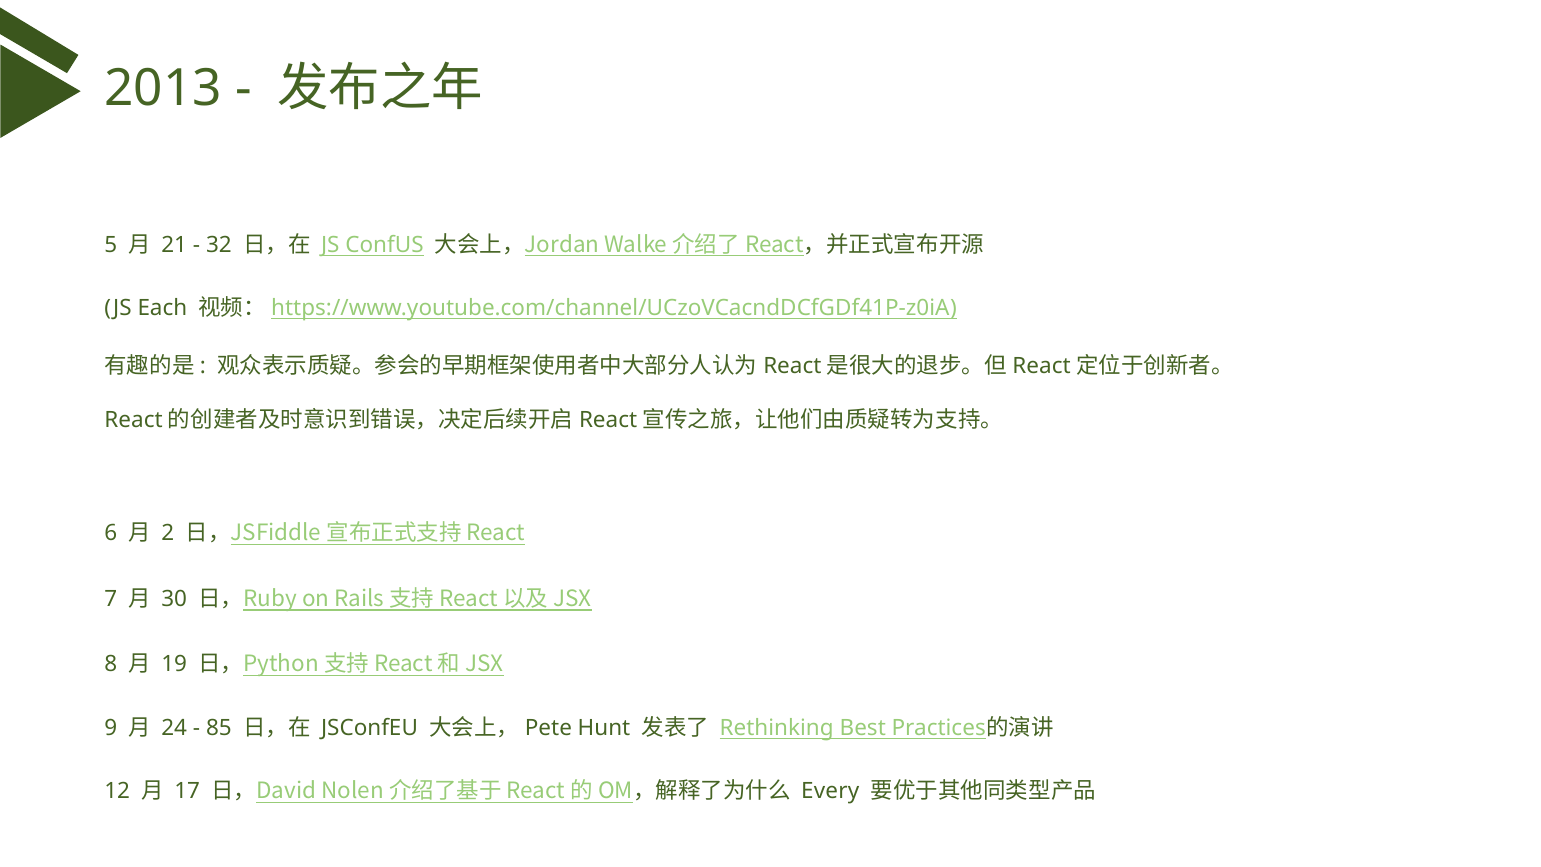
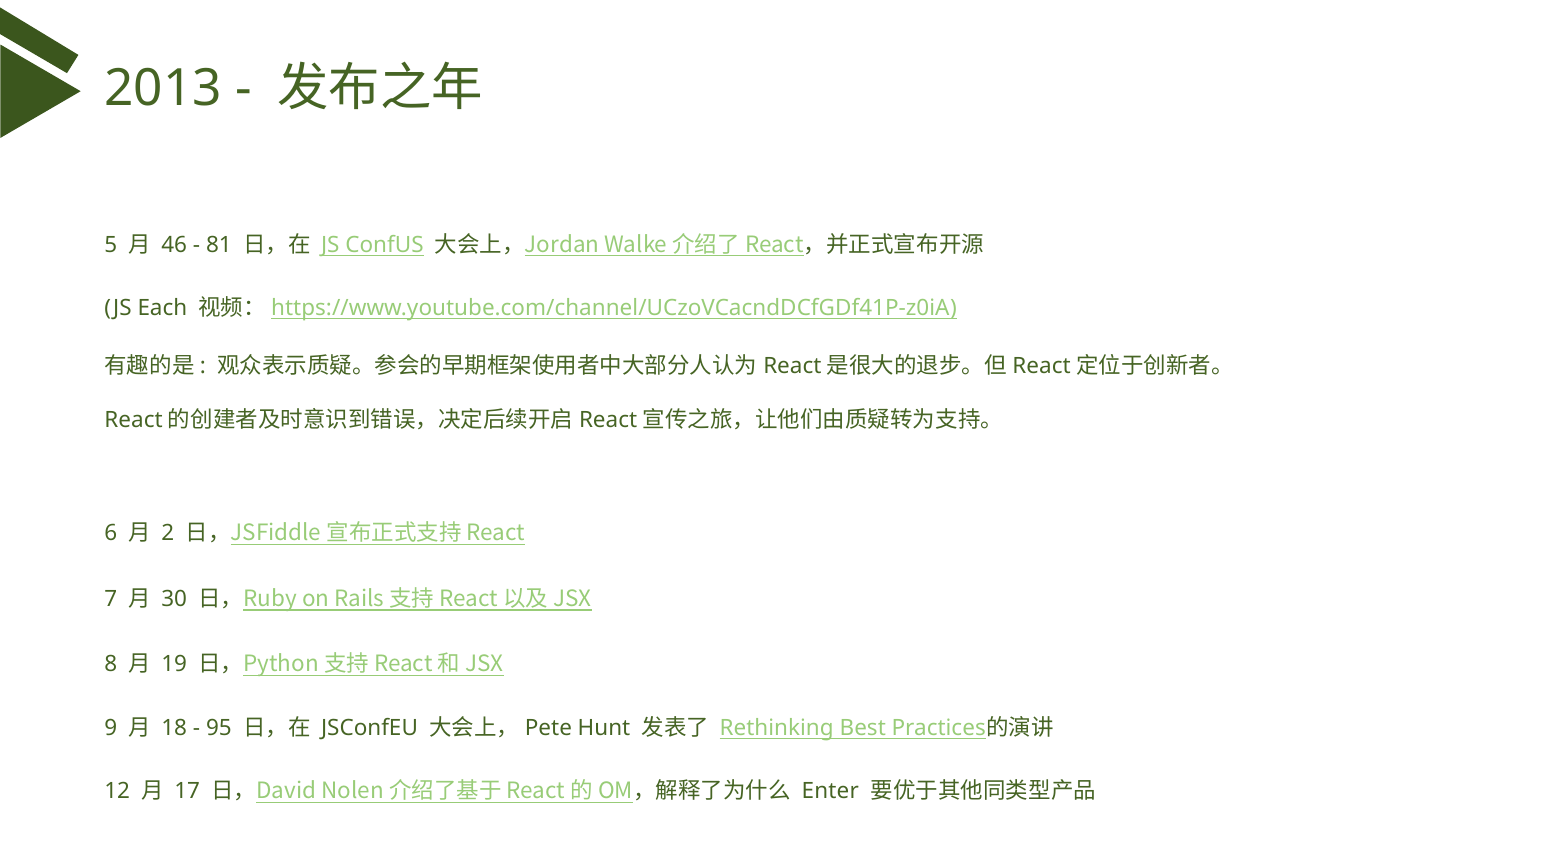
21: 21 -> 46 (174, 245)
32: 32 -> 81 (219, 245)
24: 24 -> 18 (174, 728)
85: 85 -> 95 (219, 728)
Every: Every -> Enter (830, 791)
